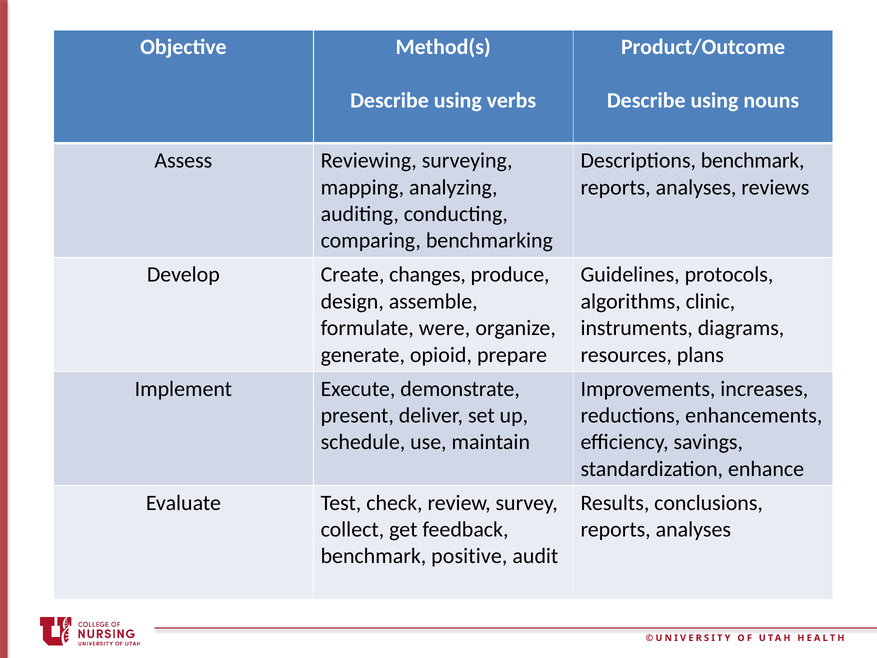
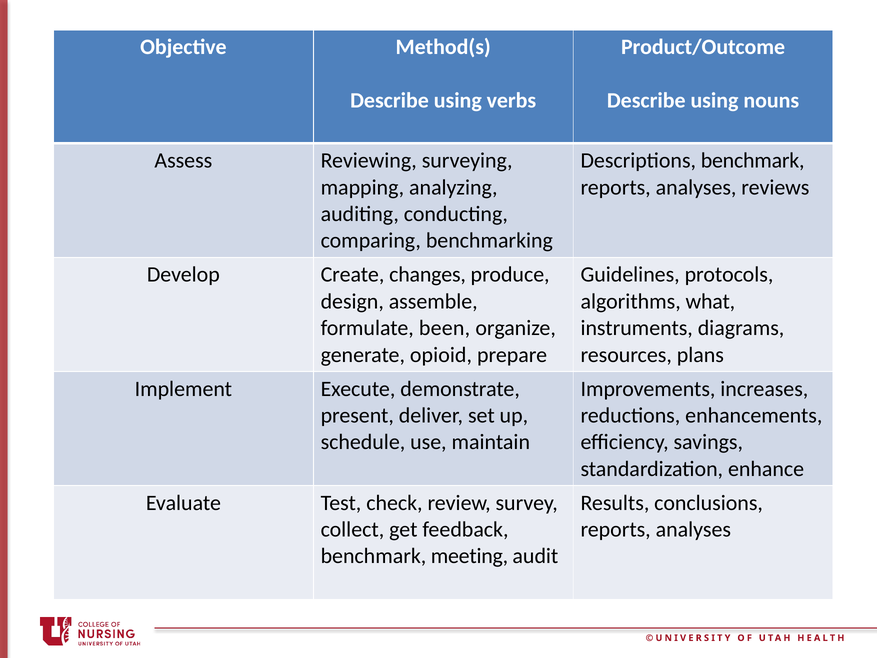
clinic: clinic -> what (710, 301)
were: were -> been (445, 328)
positive: positive -> meeting (469, 556)
